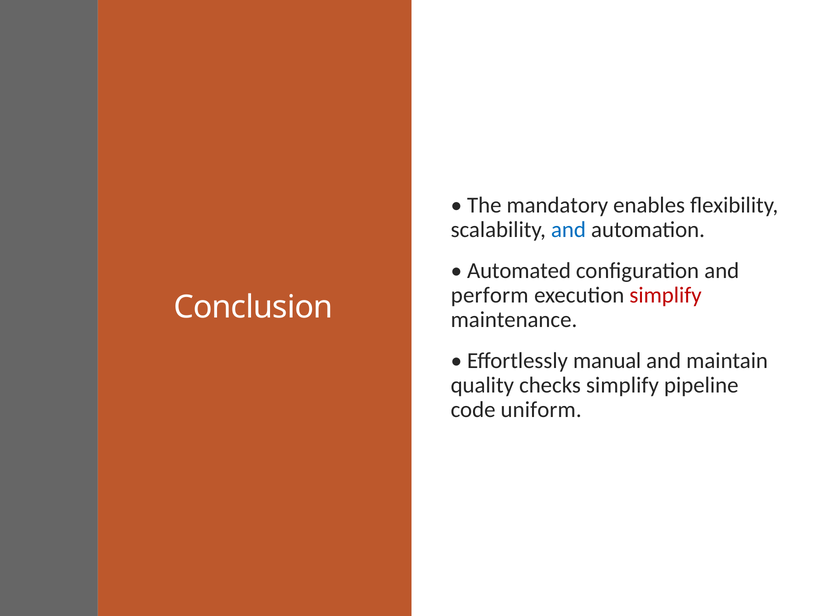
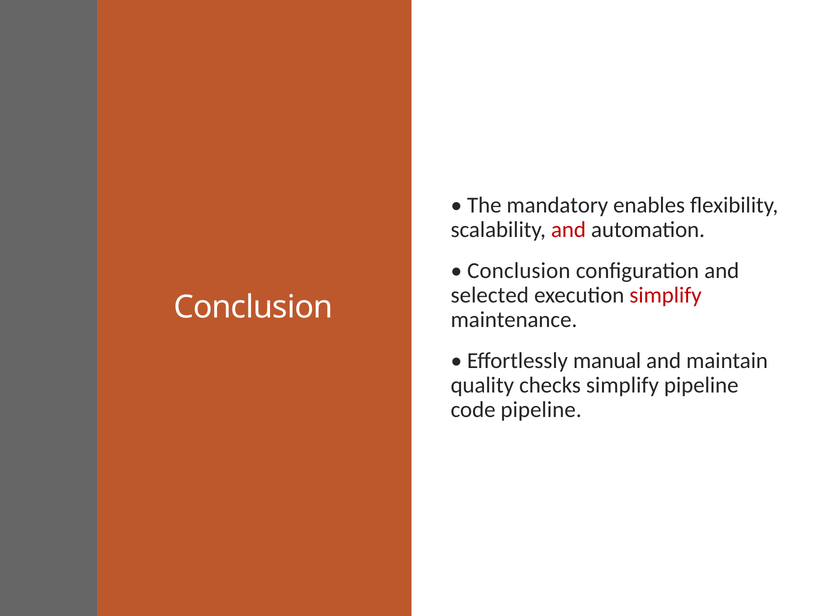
and colour: blue -> red (568, 230)
Automated: Automated -> Conclusion (519, 270)
perform: perform -> selected (490, 295)
code uniform: uniform -> pipeline (541, 410)
